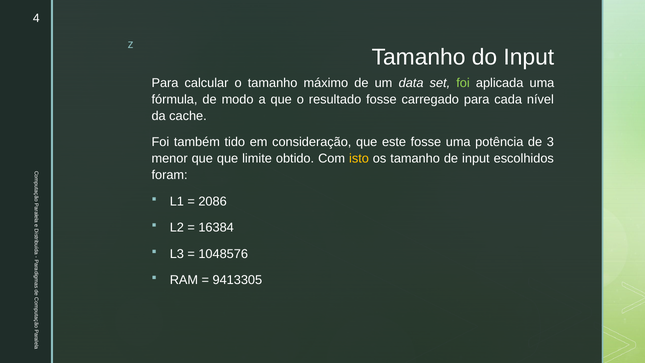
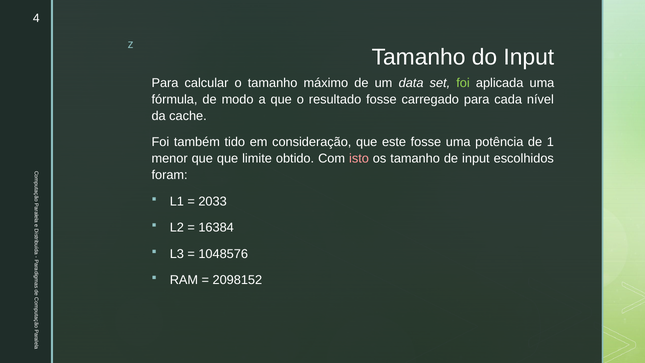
3: 3 -> 1 (550, 142)
isto colour: yellow -> pink (359, 159)
2086: 2086 -> 2033 (213, 201)
9413305: 9413305 -> 2098152 (237, 280)
